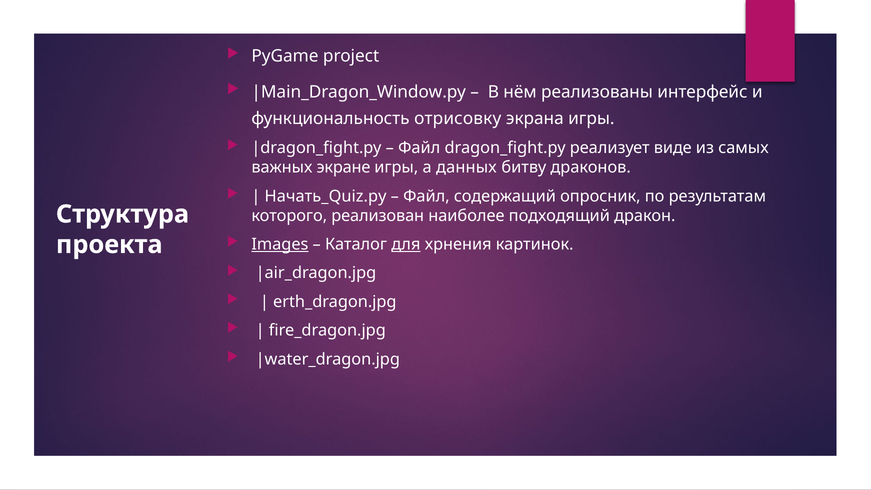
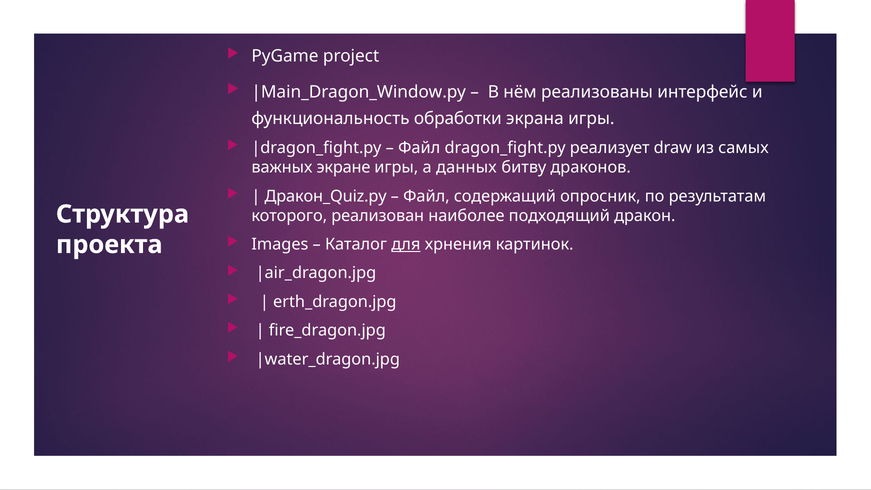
отрисовку: отрисовку -> обработки (458, 119)
виде: виде -> draw (673, 148)
Начать_Quiz.py: Начать_Quiz.py -> Дракон_Quiz.py (326, 196)
Images underline: present -> none (280, 244)
